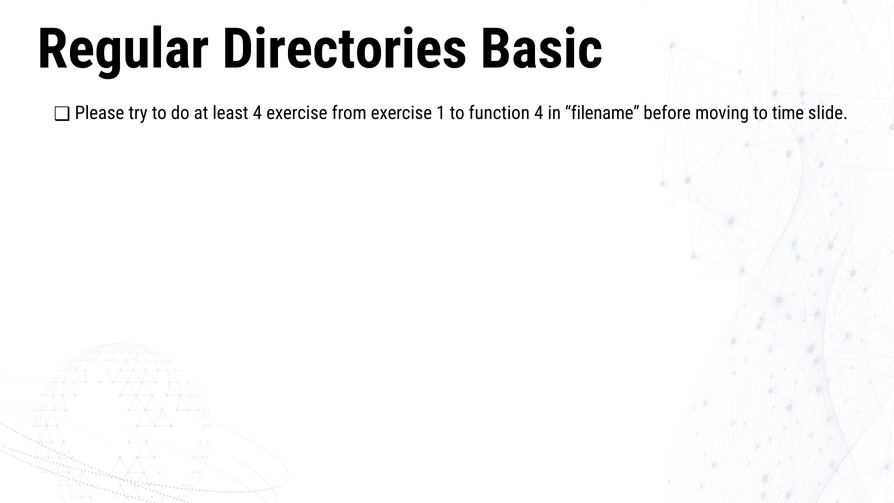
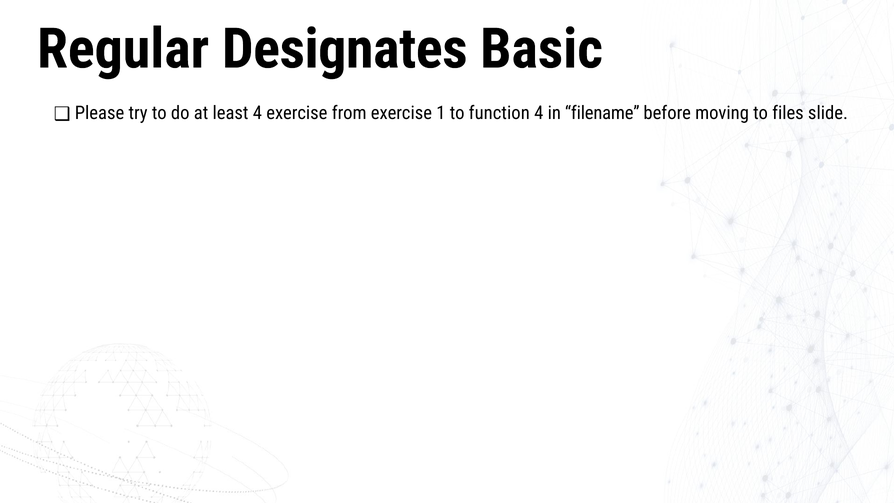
Directories: Directories -> Designates (345, 49)
time: time -> files (788, 113)
